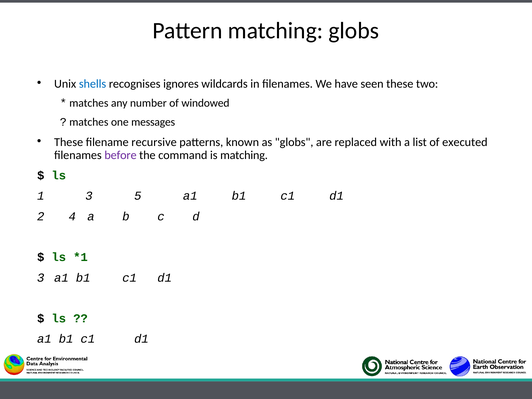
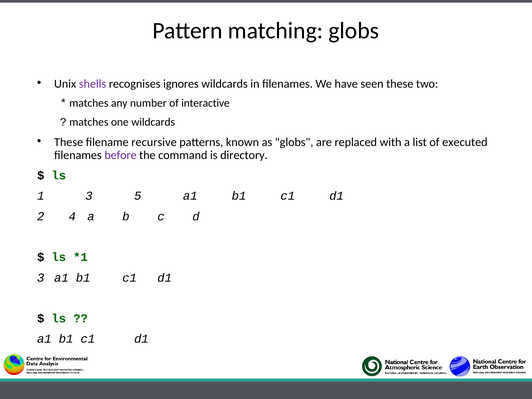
shells colour: blue -> purple (93, 84)
windowed: windowed -> interactive (205, 103)
one messages: messages -> wildcards (153, 122)
is matching: matching -> directory (244, 155)
